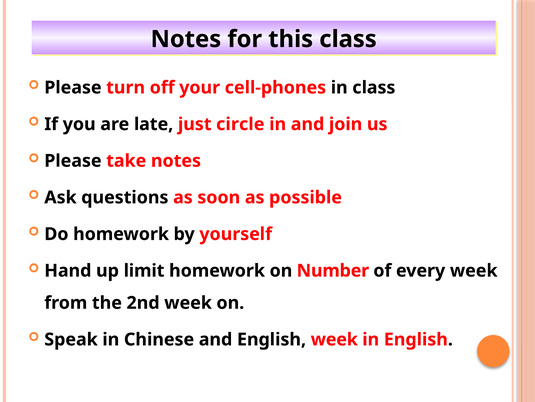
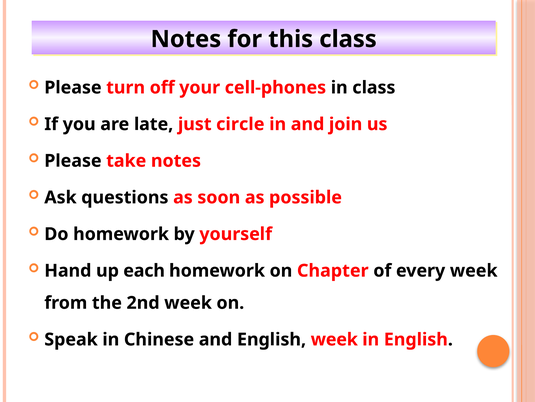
limit: limit -> each (144, 270)
Number: Number -> Chapter (333, 270)
